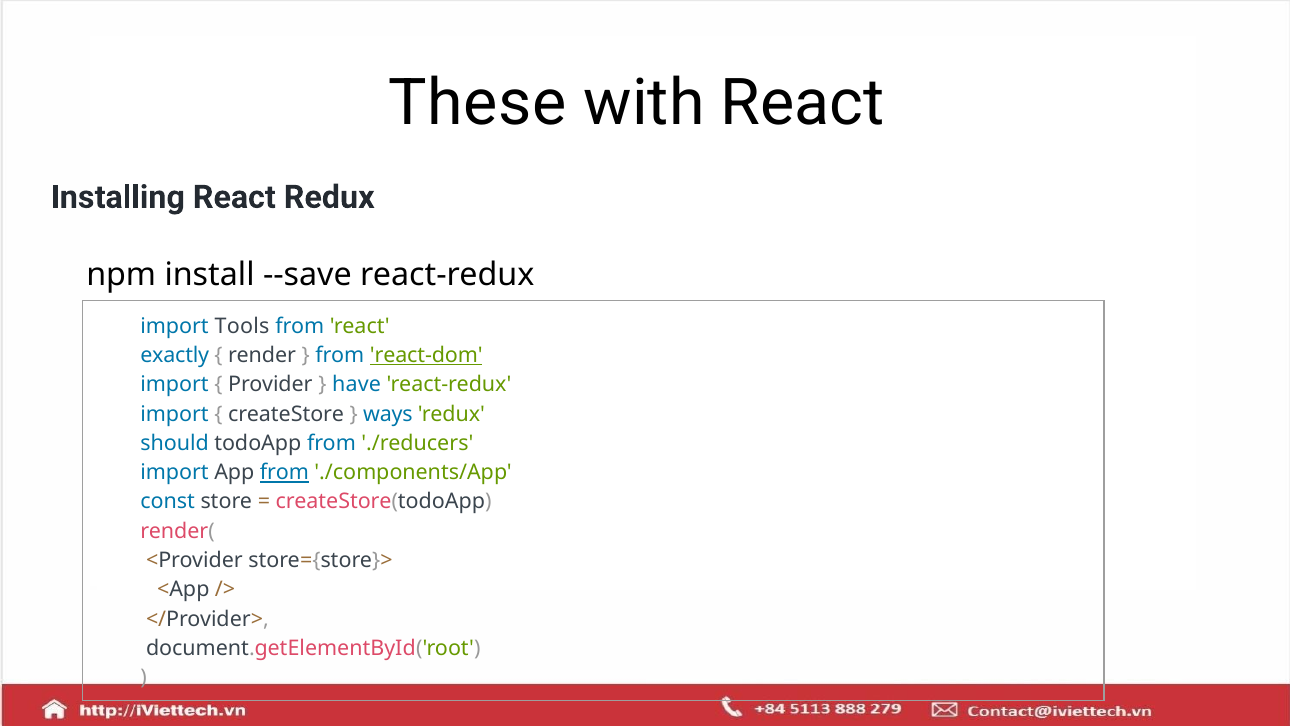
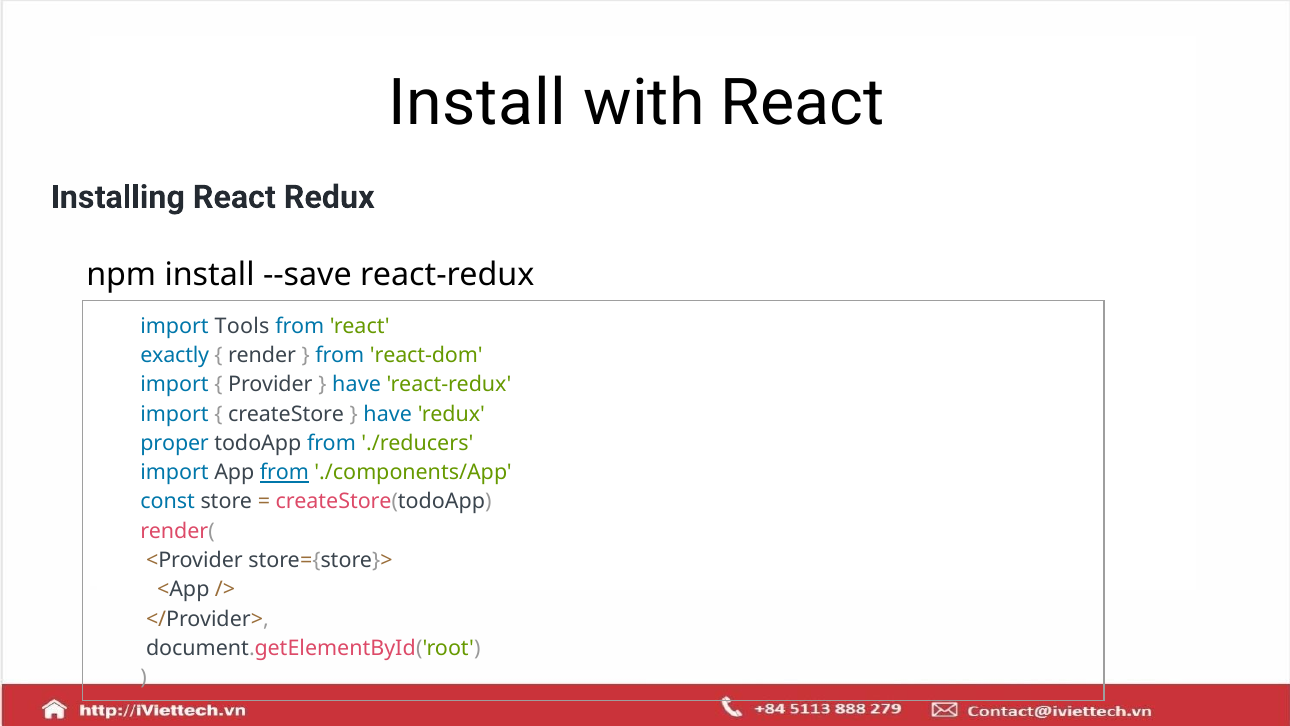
These: These -> Install (477, 103)
react-dom underline: present -> none (426, 355)
ways: ways -> have (388, 414)
should: should -> proper (175, 443)
